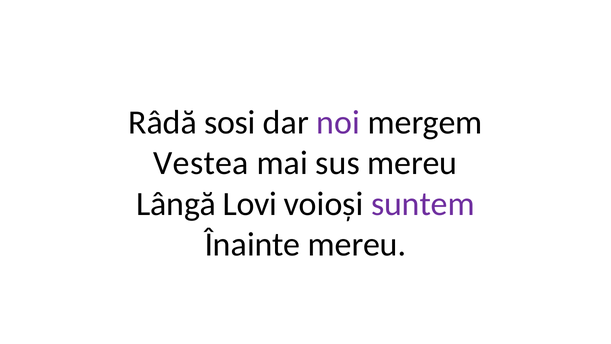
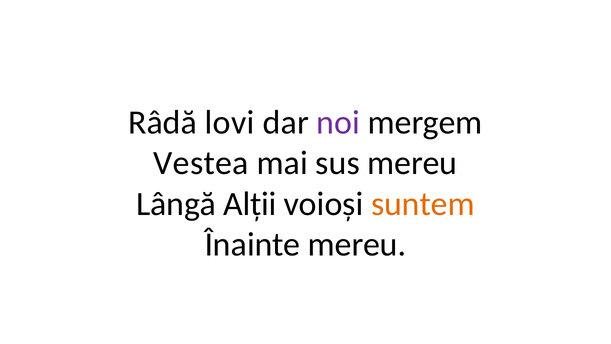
sosi: sosi -> lovi (230, 122)
Lovi: Lovi -> Alții (250, 204)
suntem colour: purple -> orange (423, 204)
